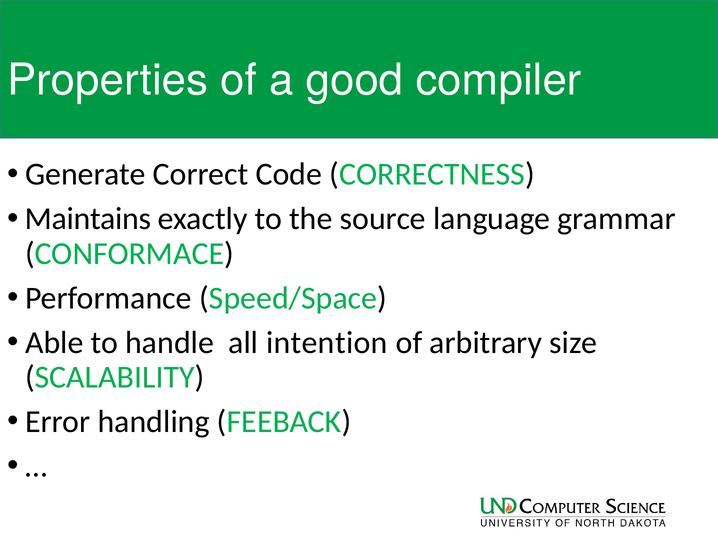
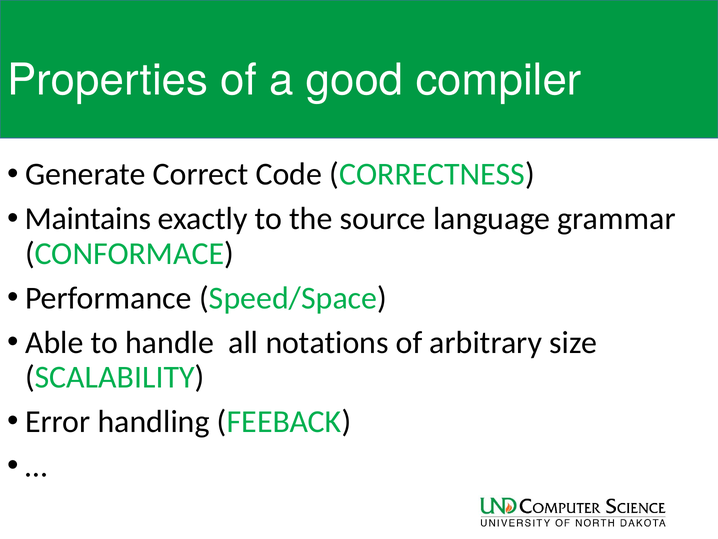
intention: intention -> notations (327, 342)
